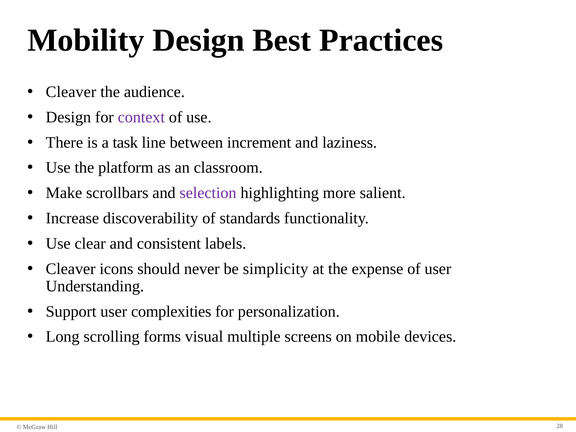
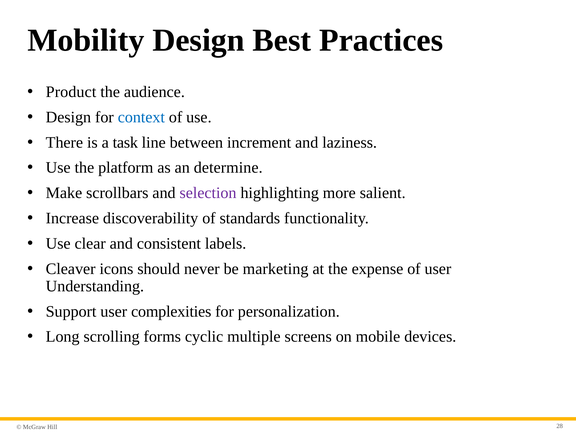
Cleaver: Cleaver -> Product (71, 92)
context colour: purple -> blue (141, 117)
classroom: classroom -> determine (228, 168)
simplicity: simplicity -> marketing (276, 269)
visual: visual -> cyclic (204, 337)
